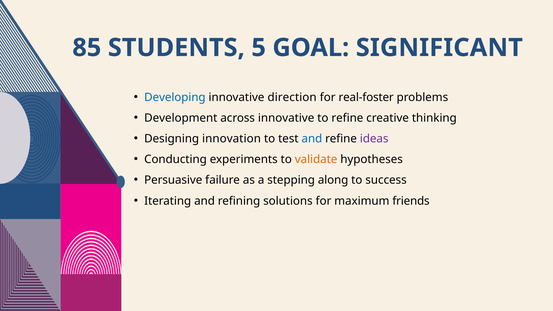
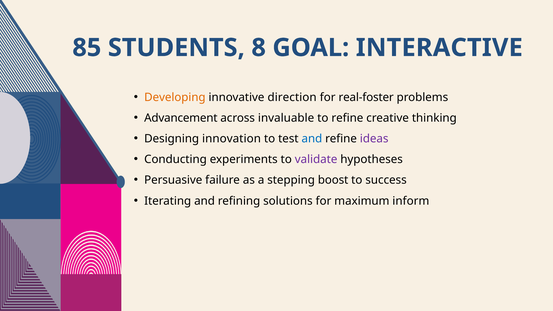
5: 5 -> 8 (259, 48)
SIGNIFICANT: SIGNIFICANT -> INTERACTIVE (439, 48)
Developing colour: blue -> orange (175, 97)
Development: Development -> Advancement (181, 118)
across innovative: innovative -> invaluable (286, 118)
validate colour: orange -> purple (316, 159)
along: along -> boost (333, 180)
friends: friends -> inform (411, 201)
